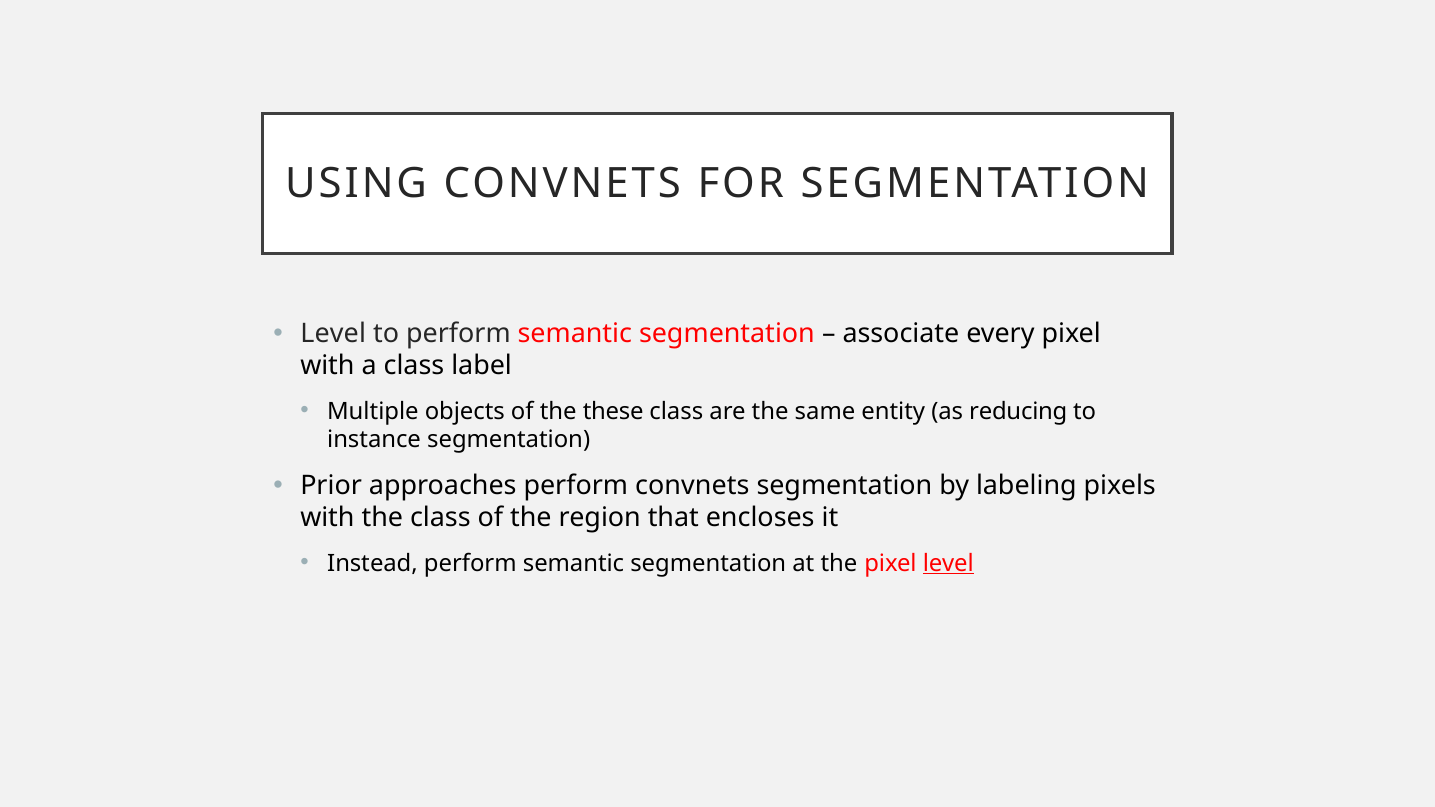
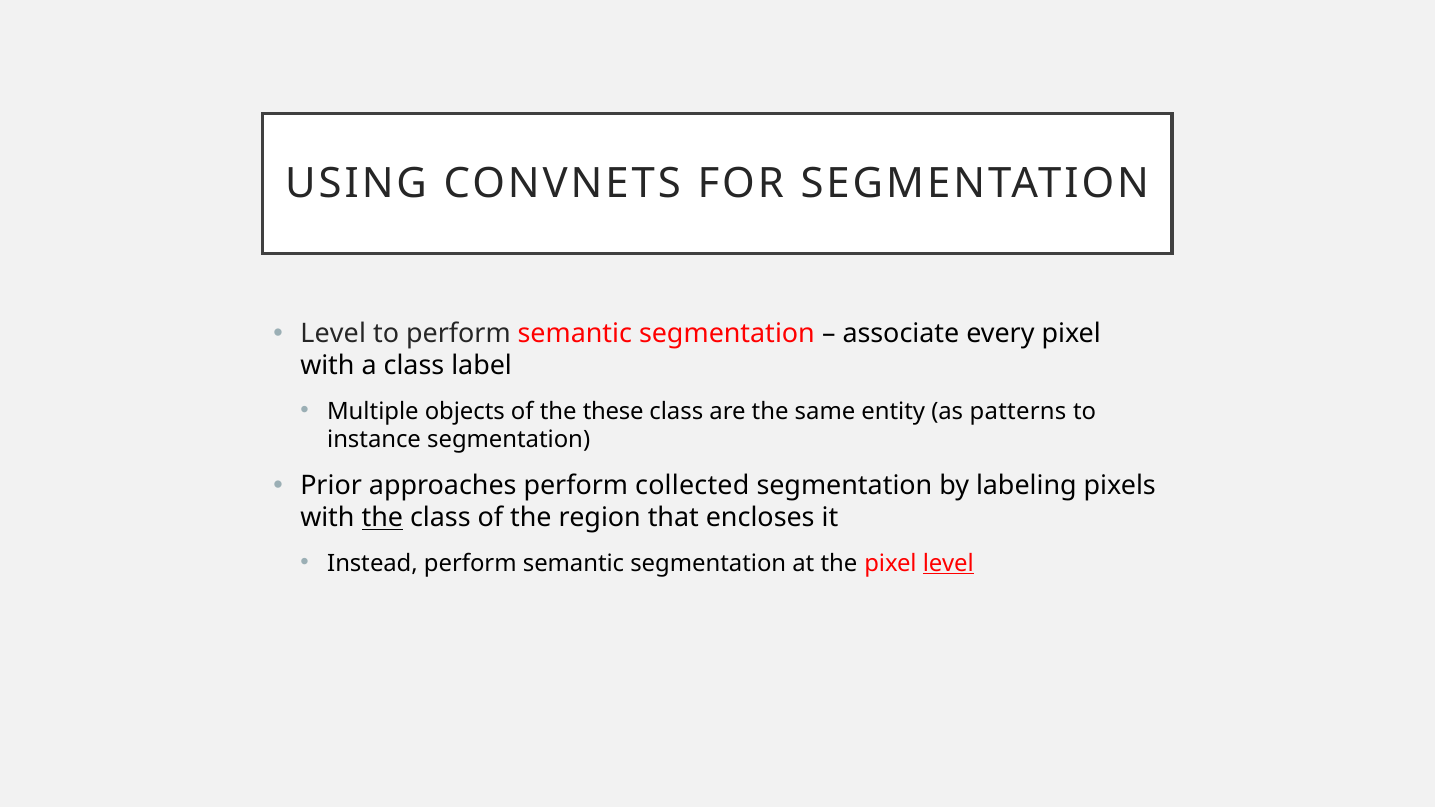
reducing: reducing -> patterns (1018, 411)
perform convnets: convnets -> collected (692, 486)
the underline: none -> present (382, 518)
